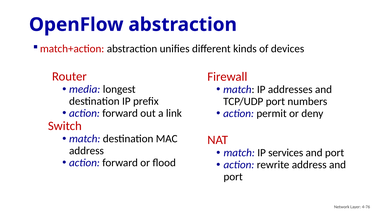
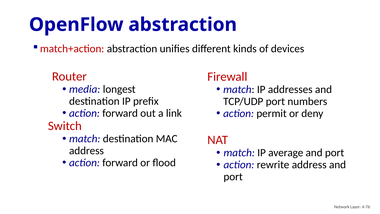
services: services -> average (286, 153)
